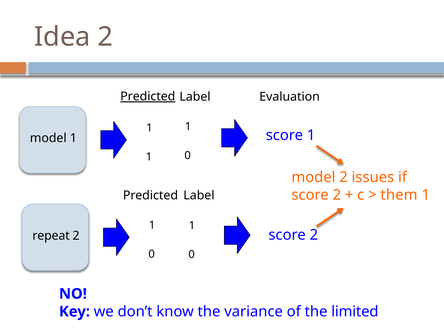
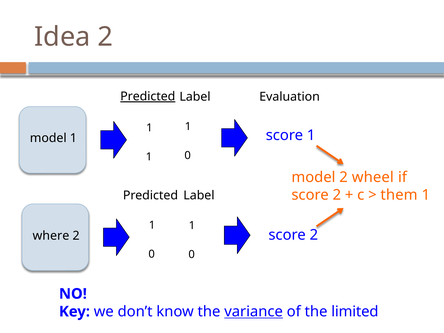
issues: issues -> wheel (373, 177)
repeat: repeat -> where (51, 236)
variance underline: none -> present (254, 312)
